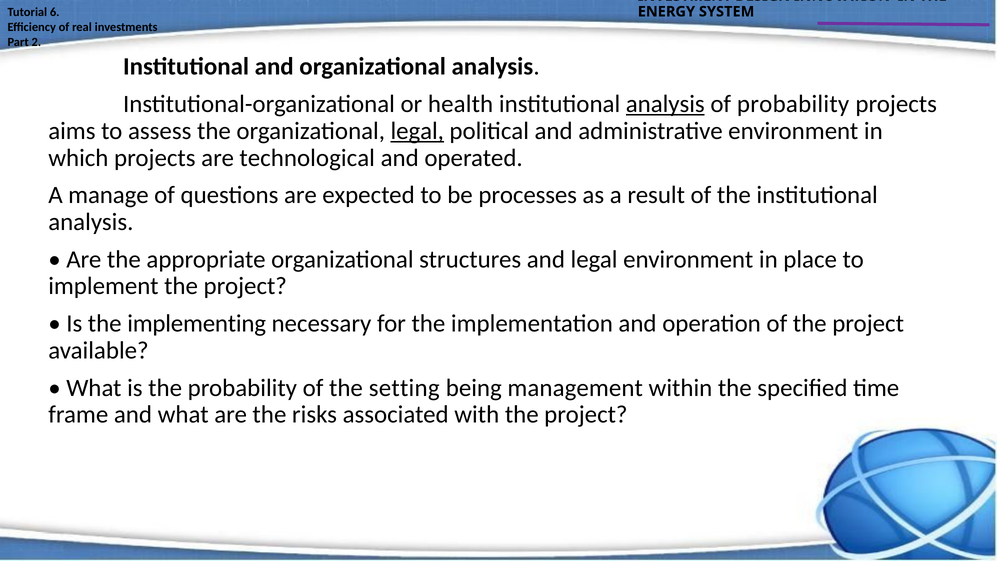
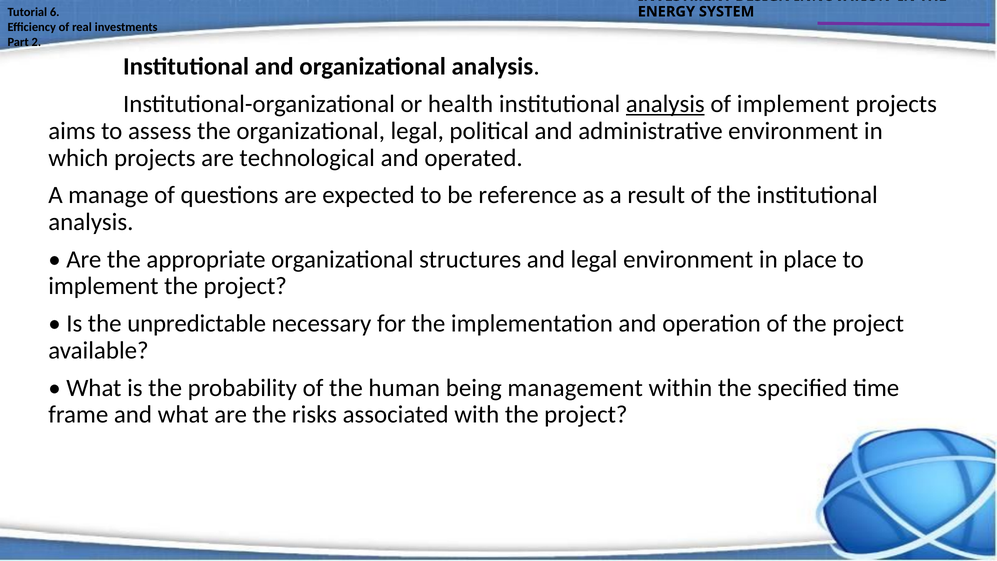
of probability: probability -> implement (793, 104)
legal underline: present -> none (417, 131)
processes: processes -> reference (528, 195)
implementing: implementing -> unpredictable (197, 323)
setting: setting -> human (404, 388)
